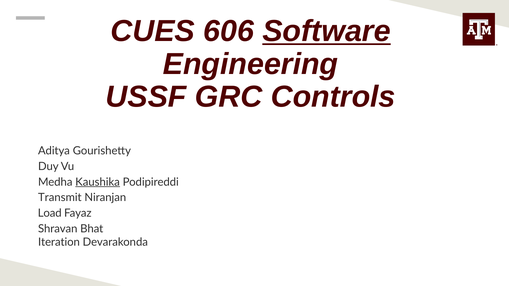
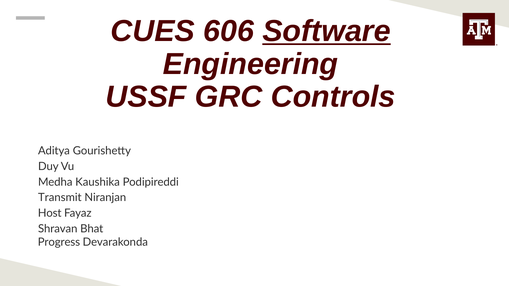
Kaushika underline: present -> none (98, 182)
Load: Load -> Host (50, 213)
Iteration: Iteration -> Progress (59, 242)
